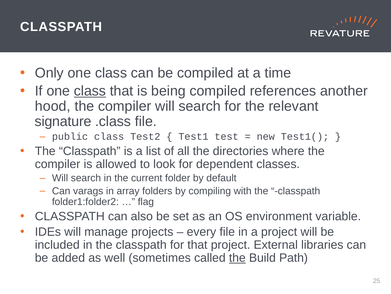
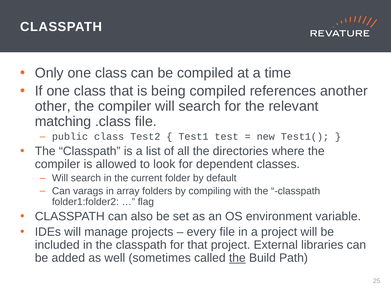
class underline: present -> none (90, 91)
hood: hood -> other (53, 106)
signature: signature -> matching (63, 121)
